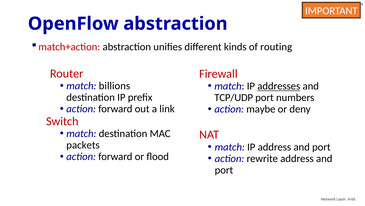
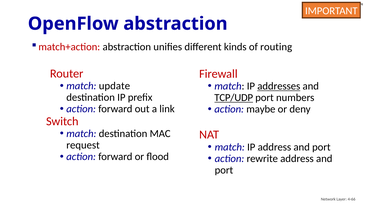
billions: billions -> update (114, 86)
TCP/UDP underline: none -> present (234, 97)
packets: packets -> request (83, 145)
